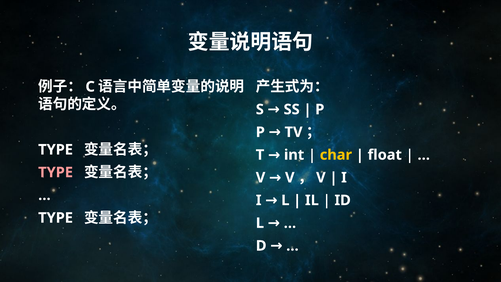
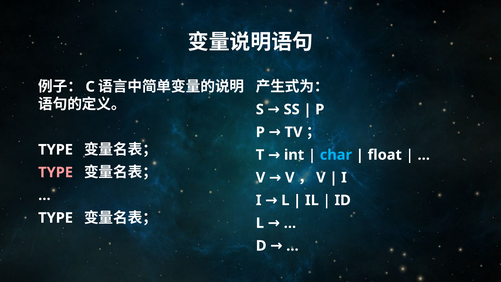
char colour: yellow -> light blue (336, 155)
